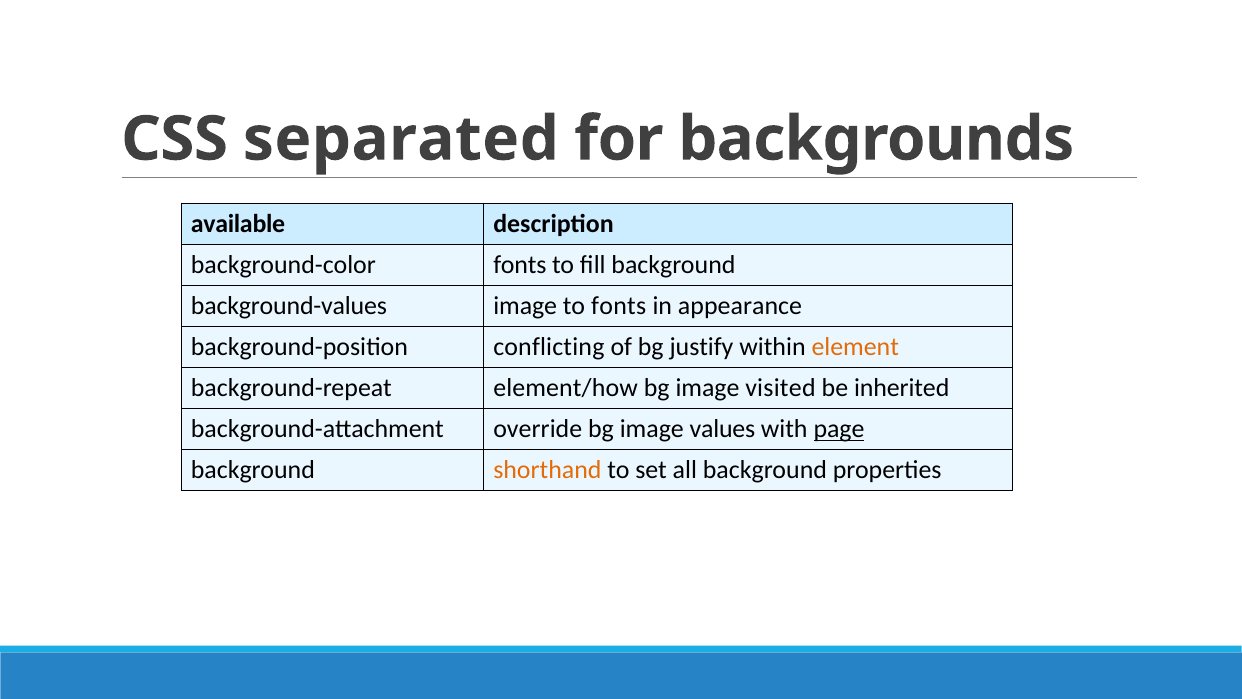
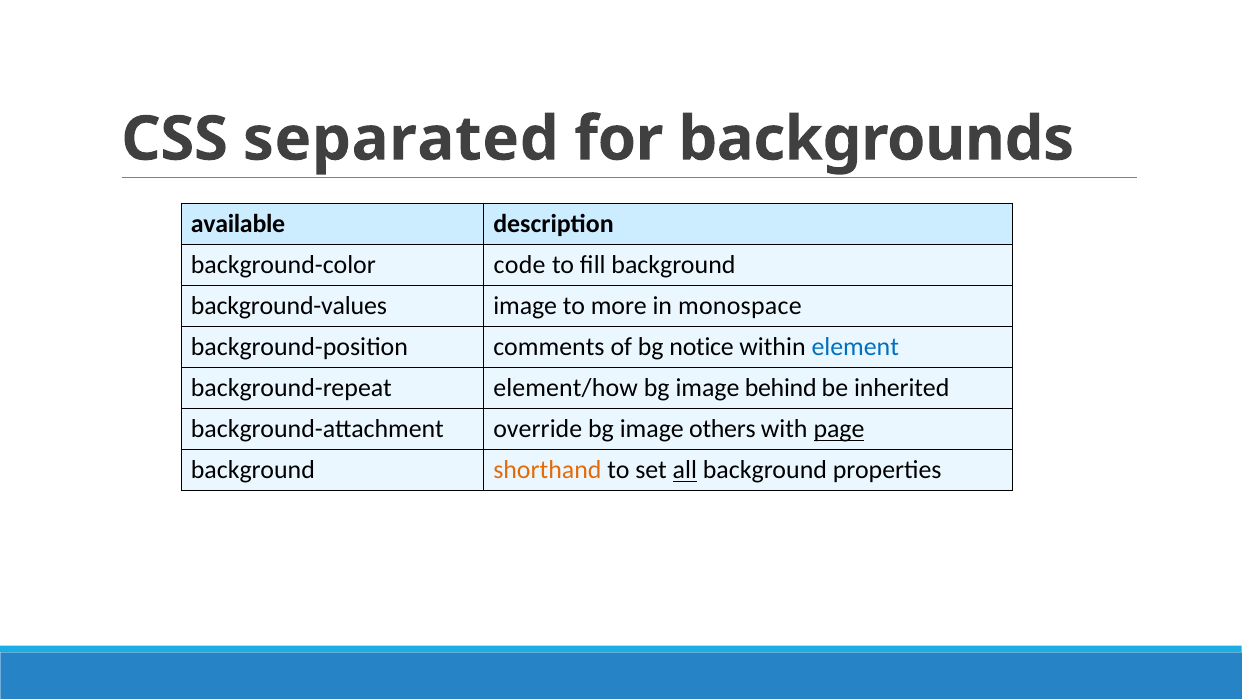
background-color fonts: fonts -> code (520, 265)
to fonts: fonts -> more (619, 306)
appearance: appearance -> monospace (740, 306)
conflicting: conflicting -> comments (549, 347)
justify: justify -> notice (702, 347)
element colour: orange -> blue (855, 347)
visited: visited -> behind (781, 388)
values: values -> others (722, 429)
all underline: none -> present (685, 470)
